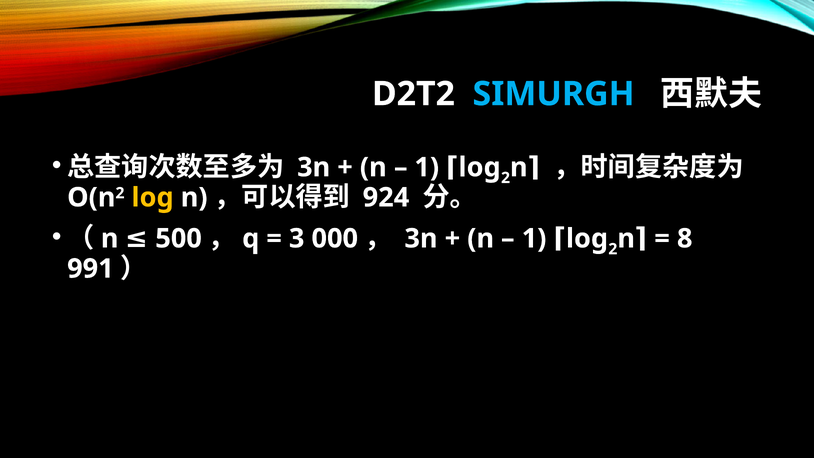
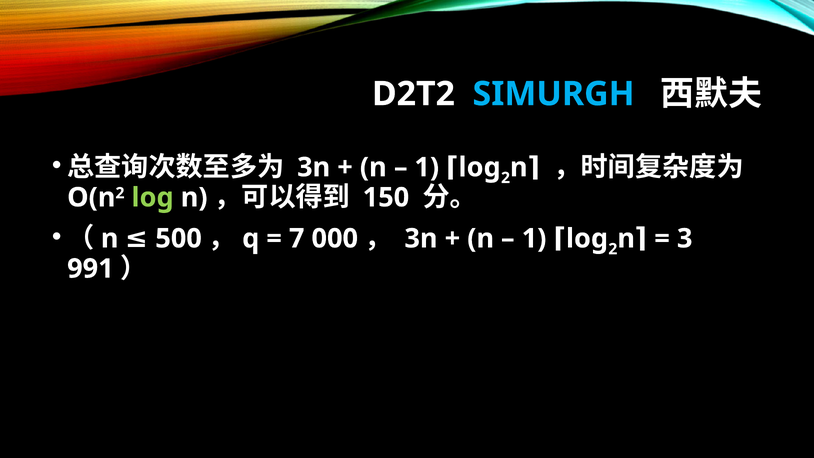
log colour: yellow -> light green (153, 197)
924: 924 -> 150 (386, 197)
3: 3 -> 7 (297, 238)
8: 8 -> 3 (685, 238)
